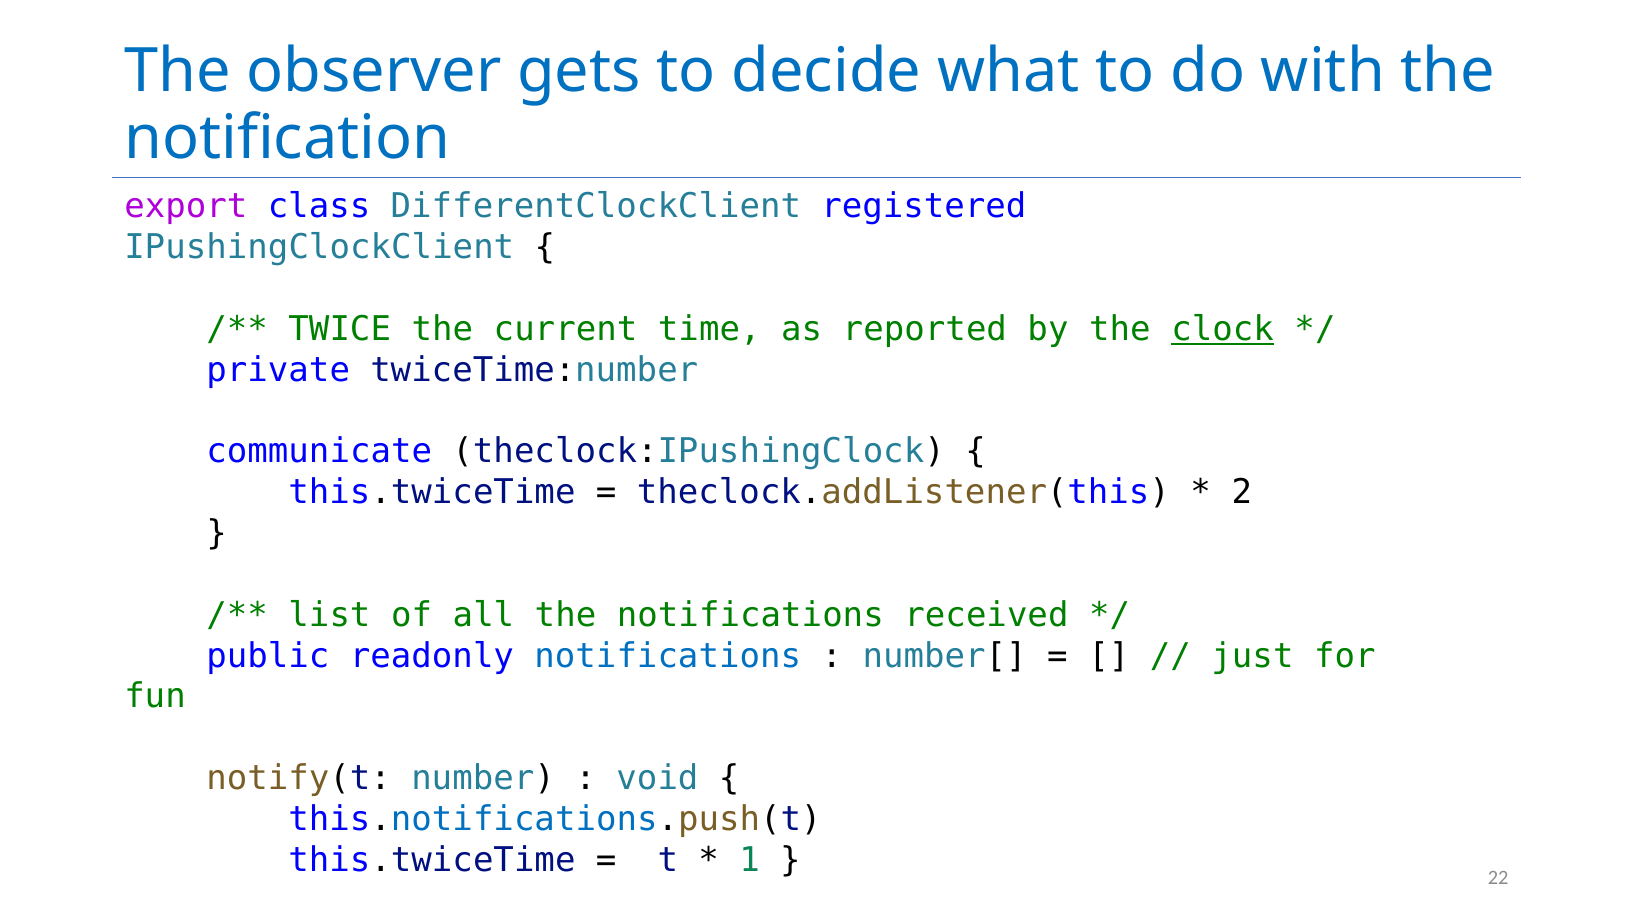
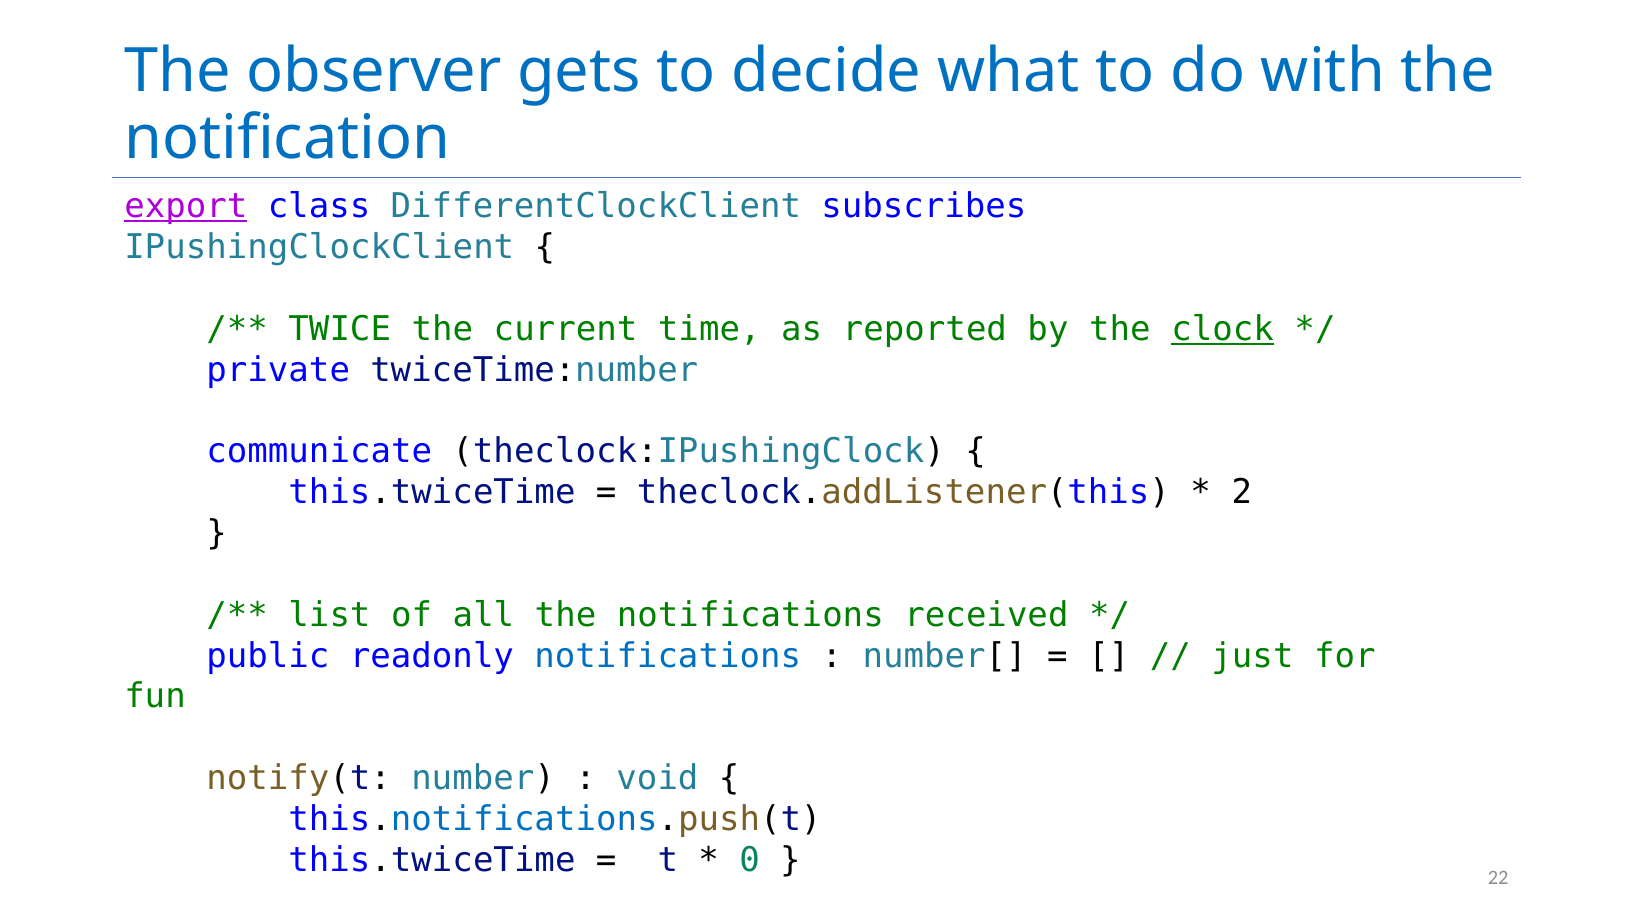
export underline: none -> present (186, 206)
registered: registered -> subscribes (924, 206)
1: 1 -> 0 (750, 860)
